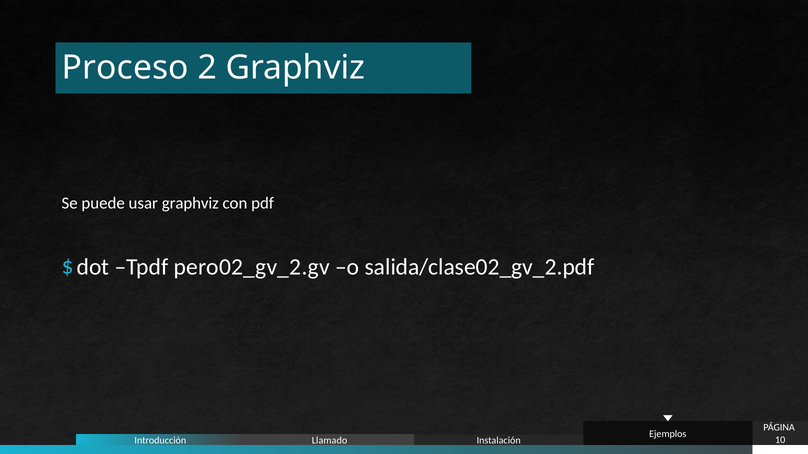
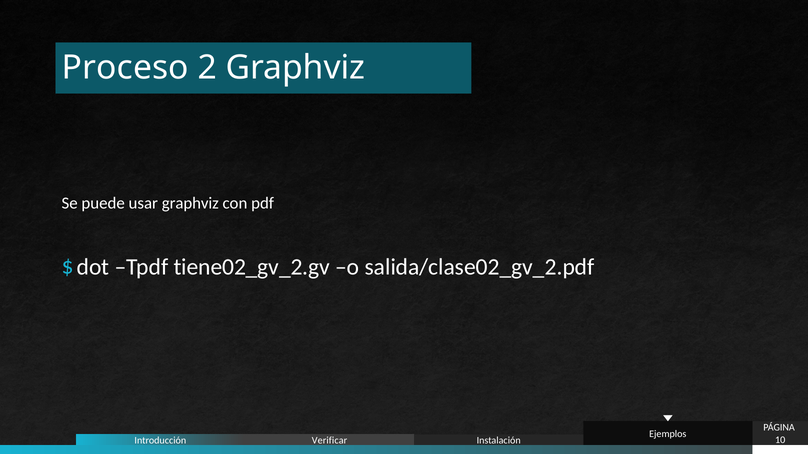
pero02_gv_2.gv: pero02_gv_2.gv -> tiene02_gv_2.gv (252, 267)
Llamado: Llamado -> Verificar (330, 441)
